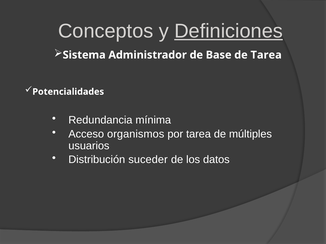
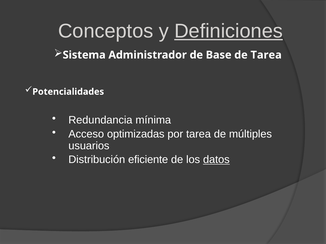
organismos: organismos -> optimizadas (136, 134)
suceder: suceder -> eficiente (148, 160)
datos underline: none -> present (216, 160)
